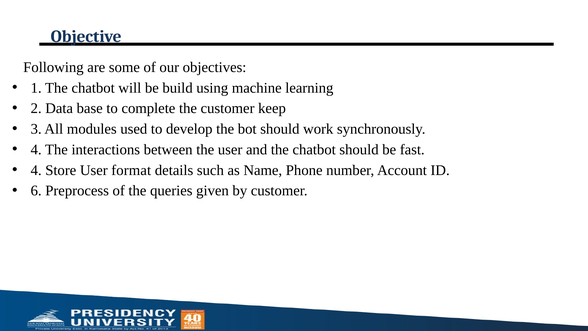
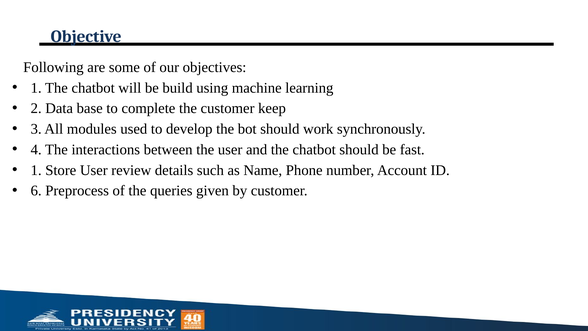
4: 4 -> 1 (36, 170)
format: format -> review (131, 170)
